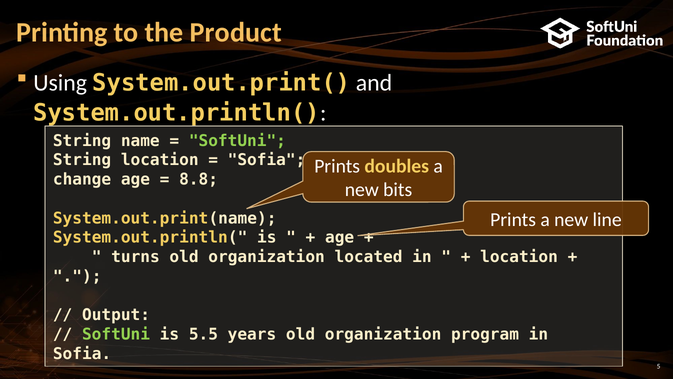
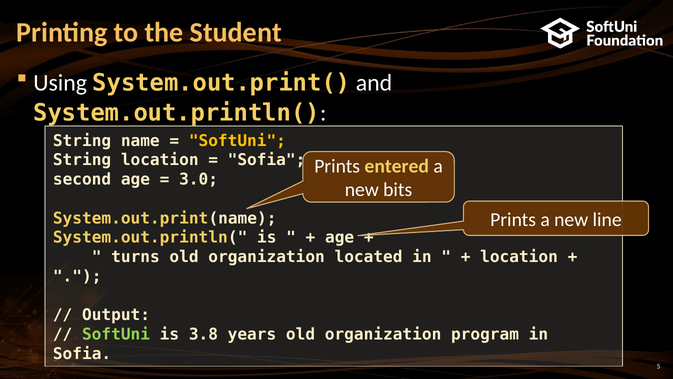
Product: Product -> Student (236, 33)
SoftUni colour: light green -> yellow (237, 141)
doubles: doubles -> entered (397, 166)
change: change -> second (82, 179)
8.8: 8.8 -> 3.0 (199, 179)
5.5: 5.5 -> 3.8 (203, 334)
